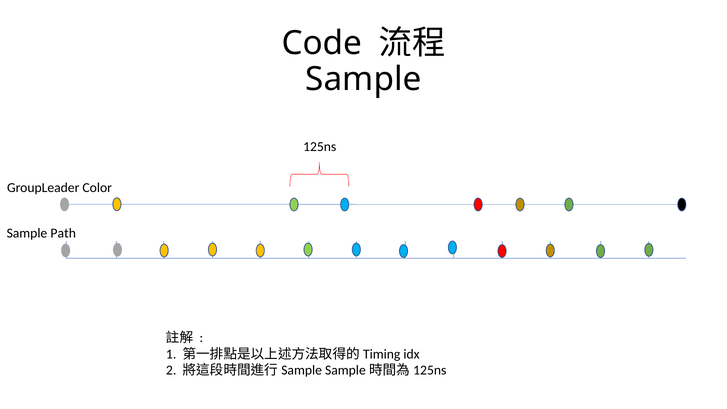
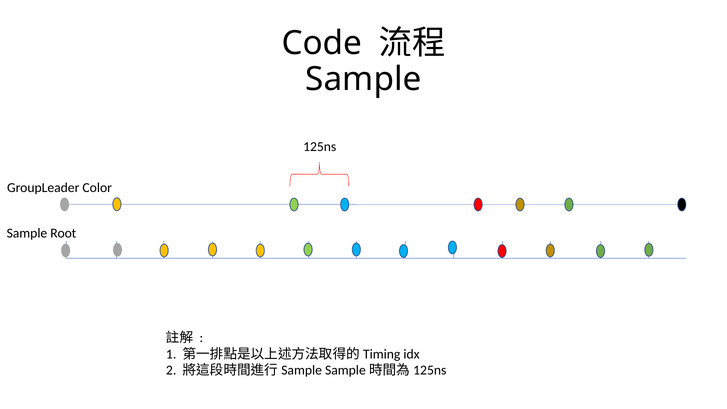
Path: Path -> Root (63, 233)
